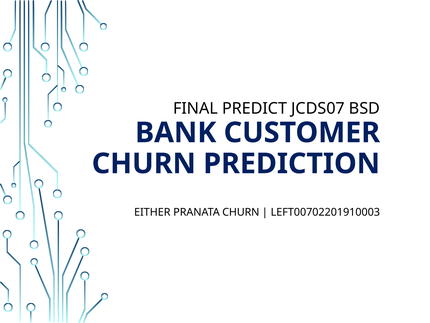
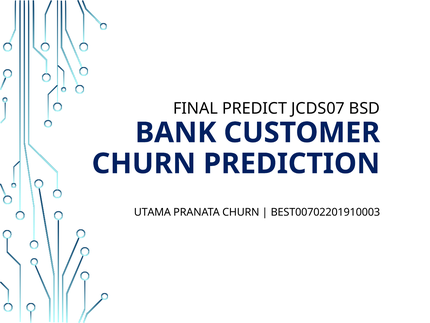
EITHER: EITHER -> UTAMA (152, 212)
LEFT00702201910003: LEFT00702201910003 -> BEST00702201910003 (325, 212)
